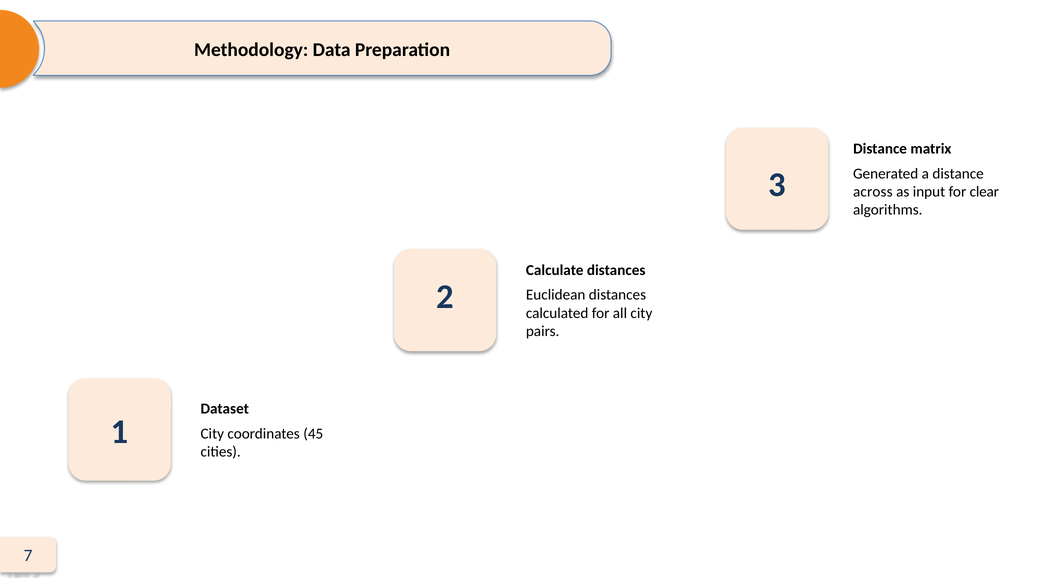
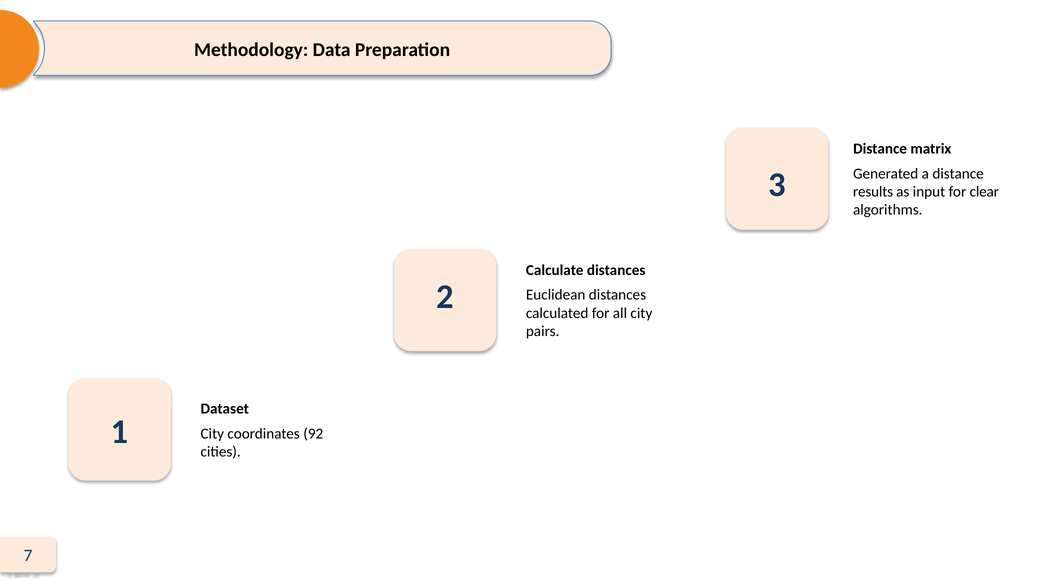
across: across -> results (873, 192)
45: 45 -> 92 (313, 434)
